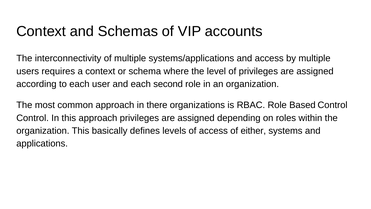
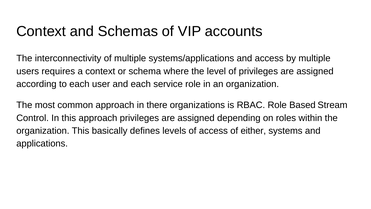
second: second -> service (168, 84)
Based Control: Control -> Stream (333, 105)
